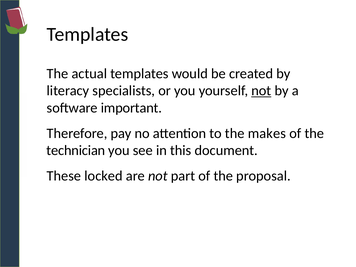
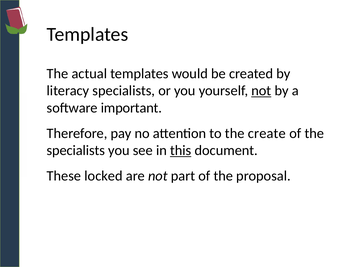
makes: makes -> create (267, 133)
technician: technician -> specialists (76, 150)
this underline: none -> present (181, 150)
